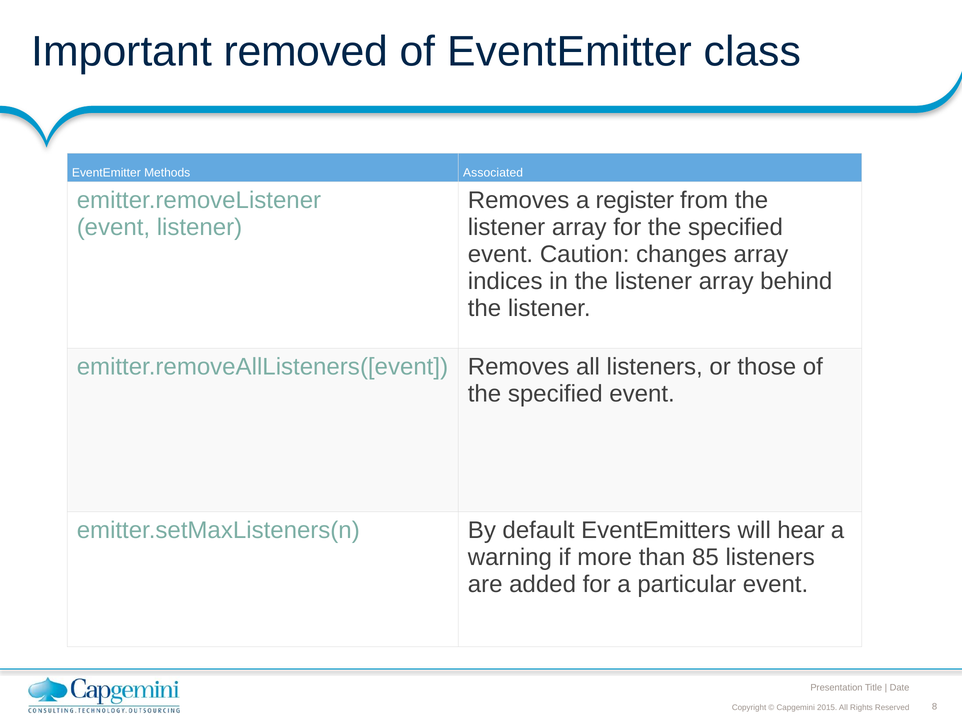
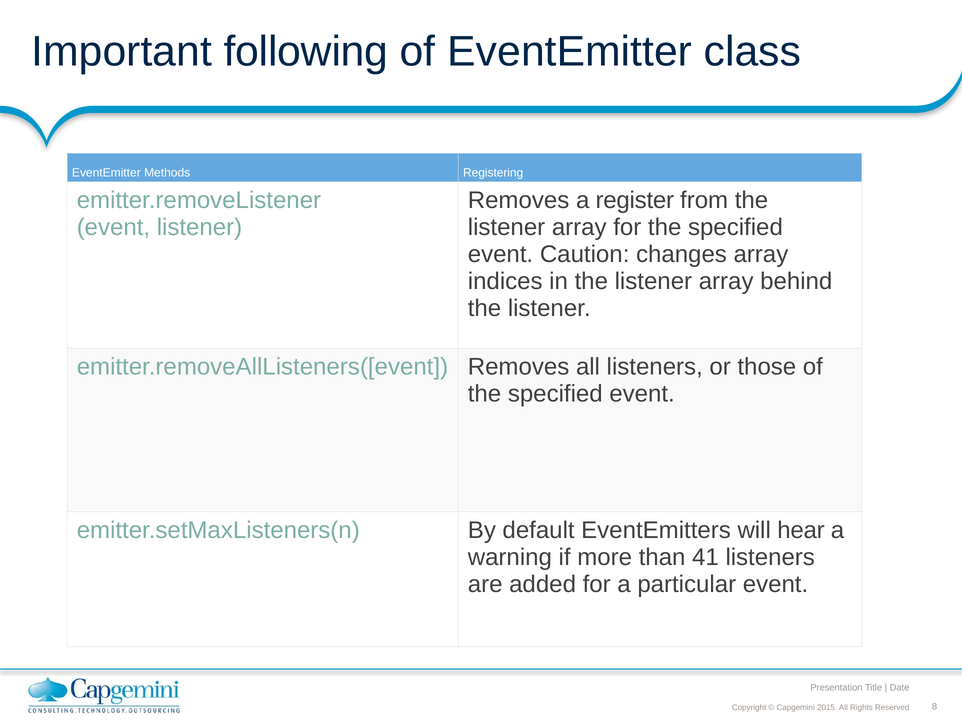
removed: removed -> following (306, 52)
Associated: Associated -> Registering (493, 173)
85: 85 -> 41 (705, 558)
